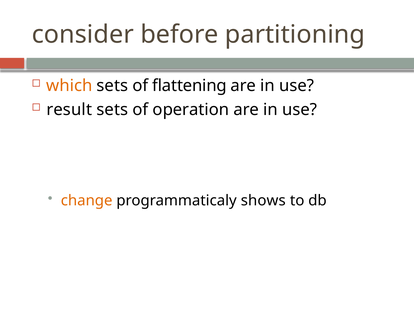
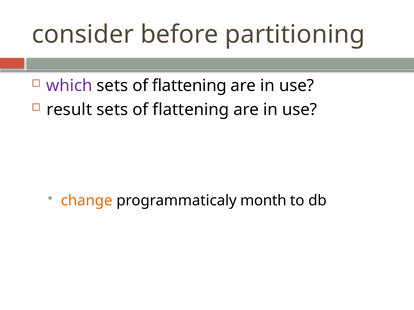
which colour: orange -> purple (69, 86)
operation: operation -> flattening (191, 110)
shows: shows -> month (263, 201)
